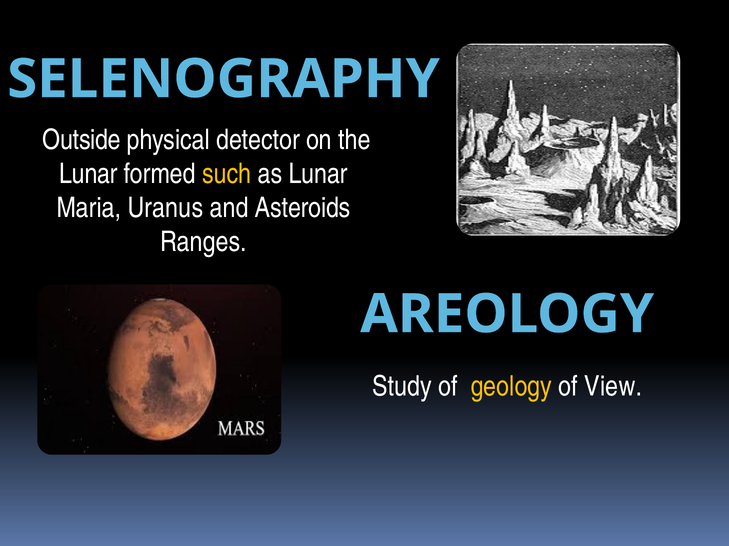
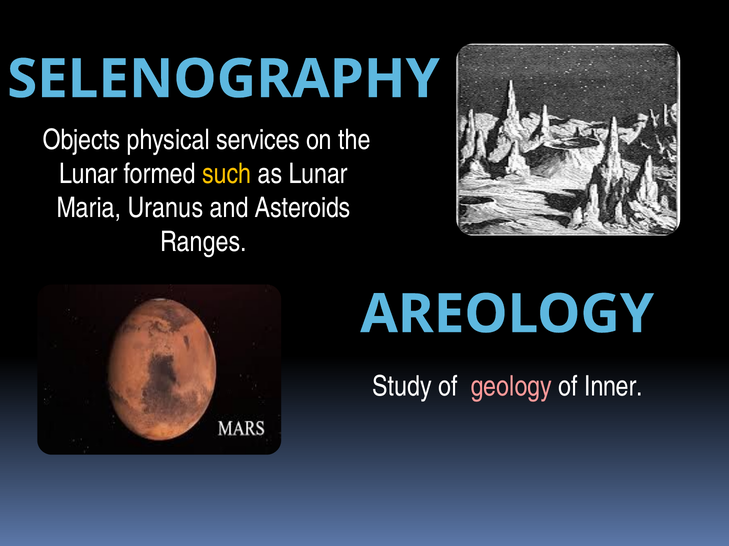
Outside: Outside -> Objects (82, 140)
detector: detector -> services (258, 140)
geology colour: yellow -> pink (511, 387)
View: View -> Inner (613, 387)
